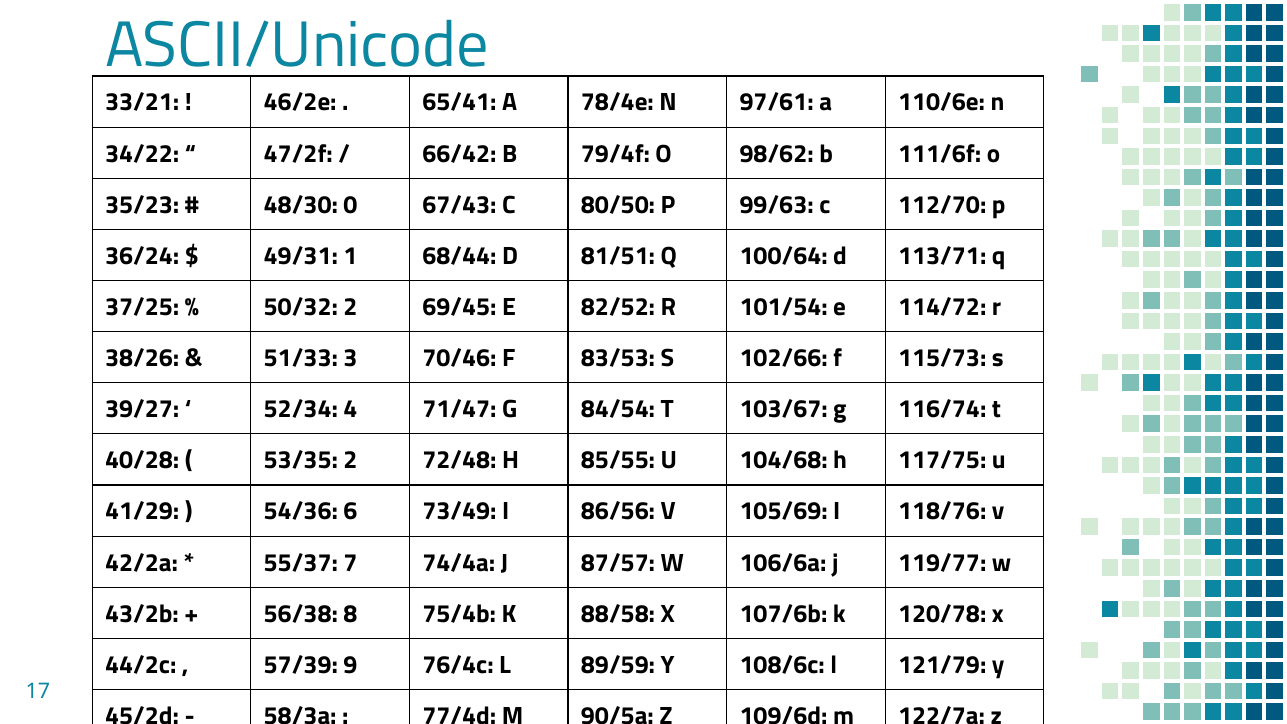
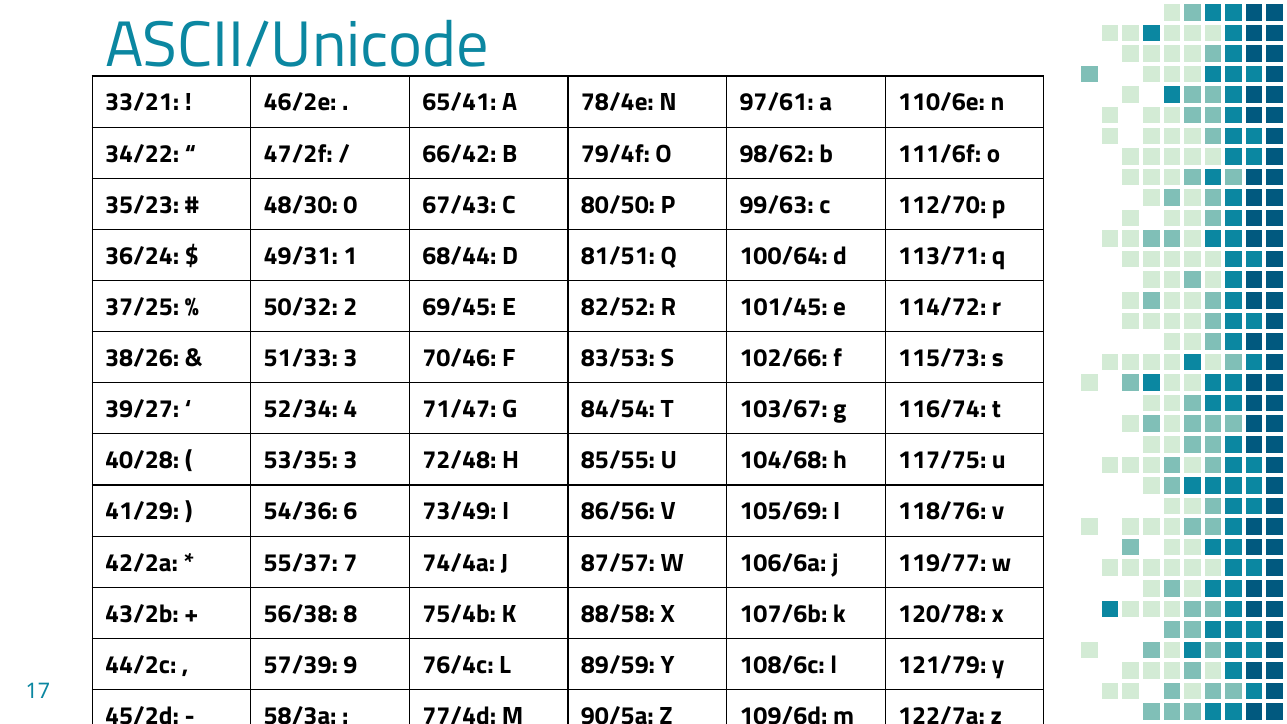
101/54: 101/54 -> 101/45 (784, 307)
53/35 2: 2 -> 3 (350, 461)
